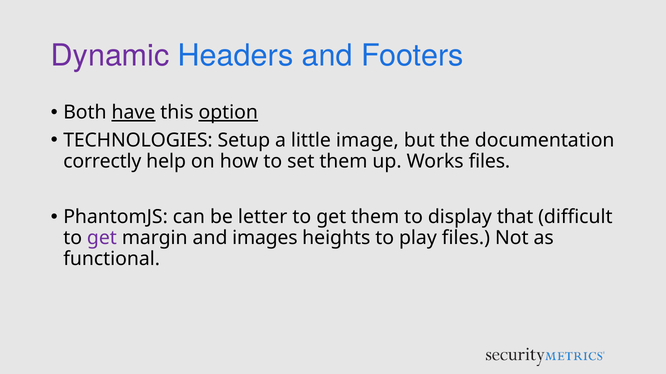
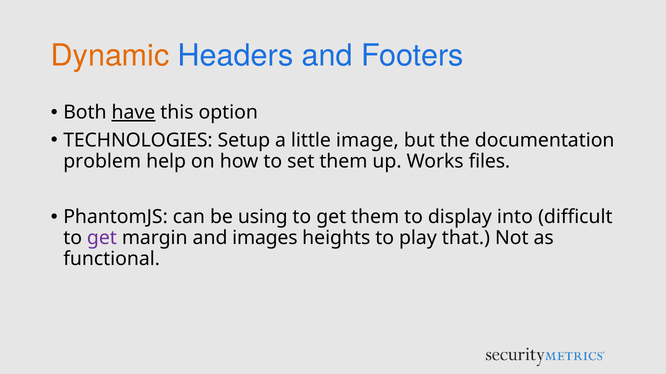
Dynamic colour: purple -> orange (110, 56)
option underline: present -> none (228, 113)
correctly: correctly -> problem (102, 162)
letter: letter -> using (263, 217)
that: that -> into (515, 217)
play files: files -> that (466, 238)
